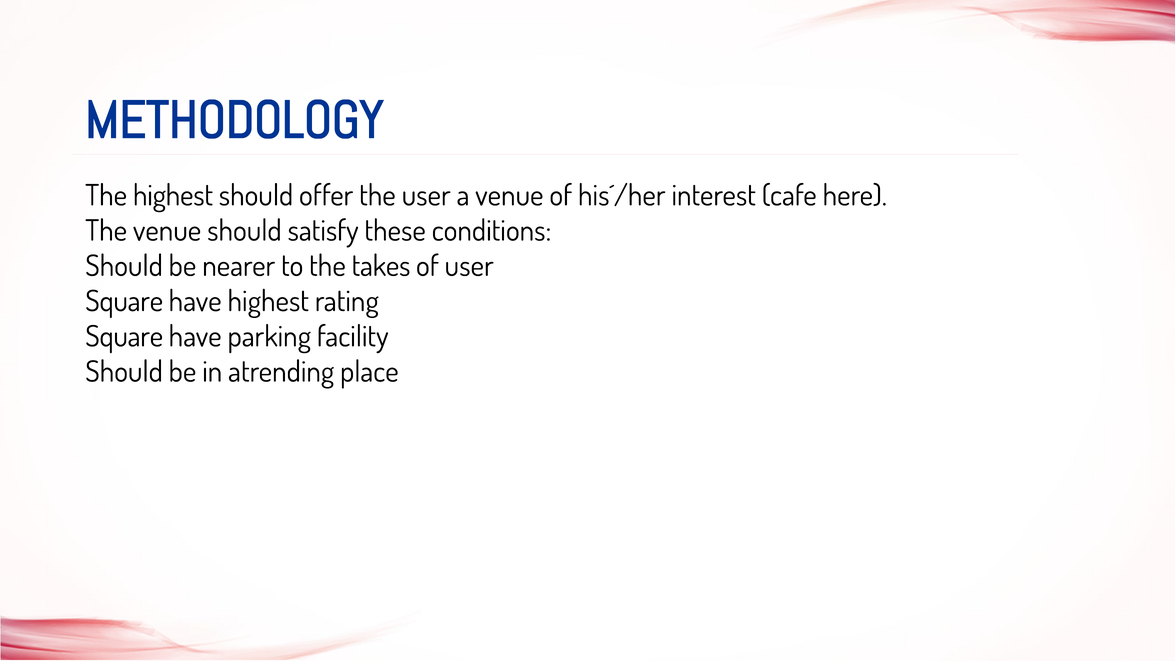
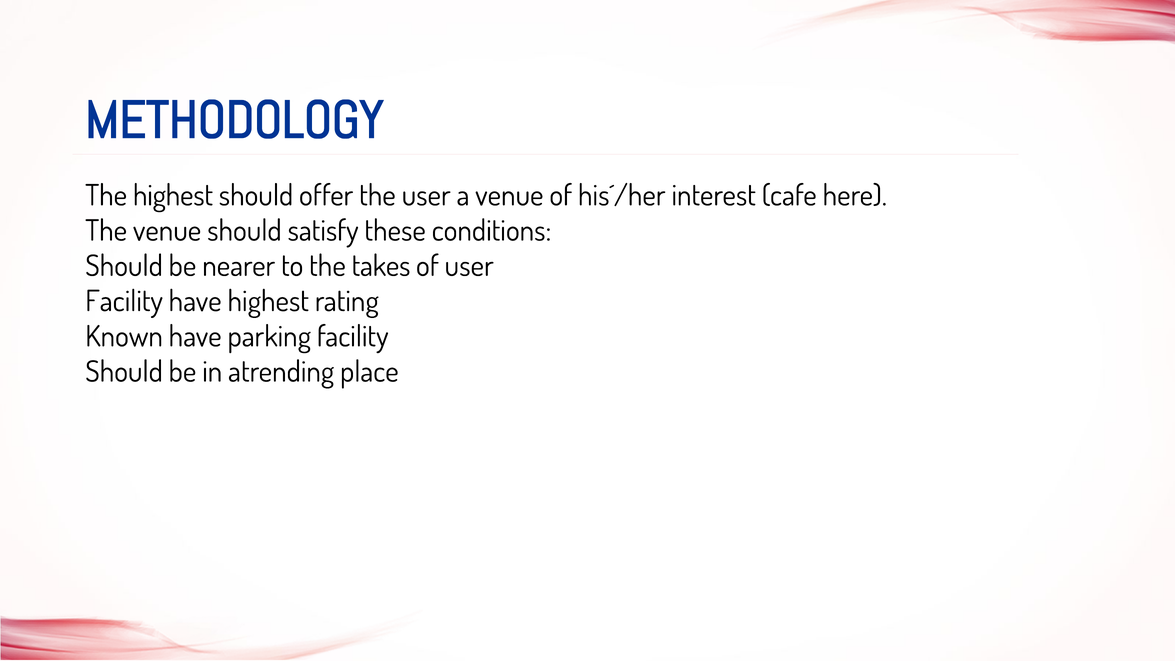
Square: Square -> Facility (124, 301)
Square: Square -> Known (124, 337)
